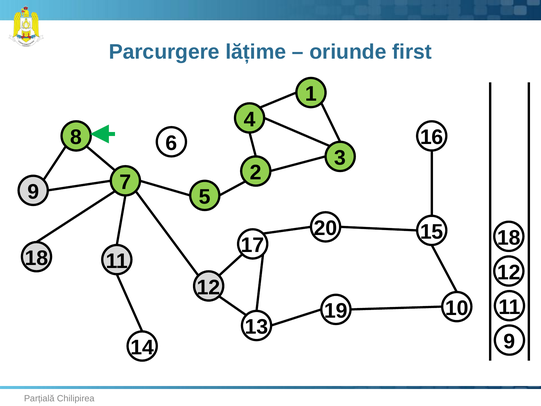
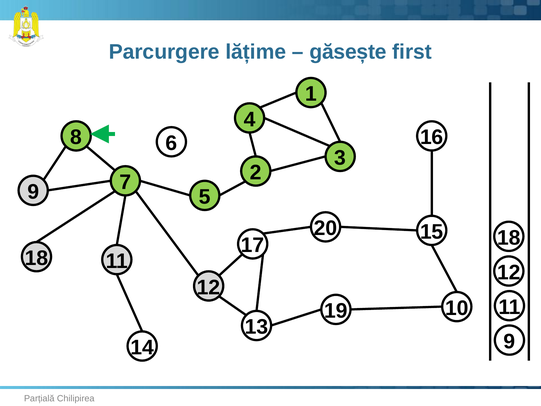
oriunde: oriunde -> găsește (348, 52)
